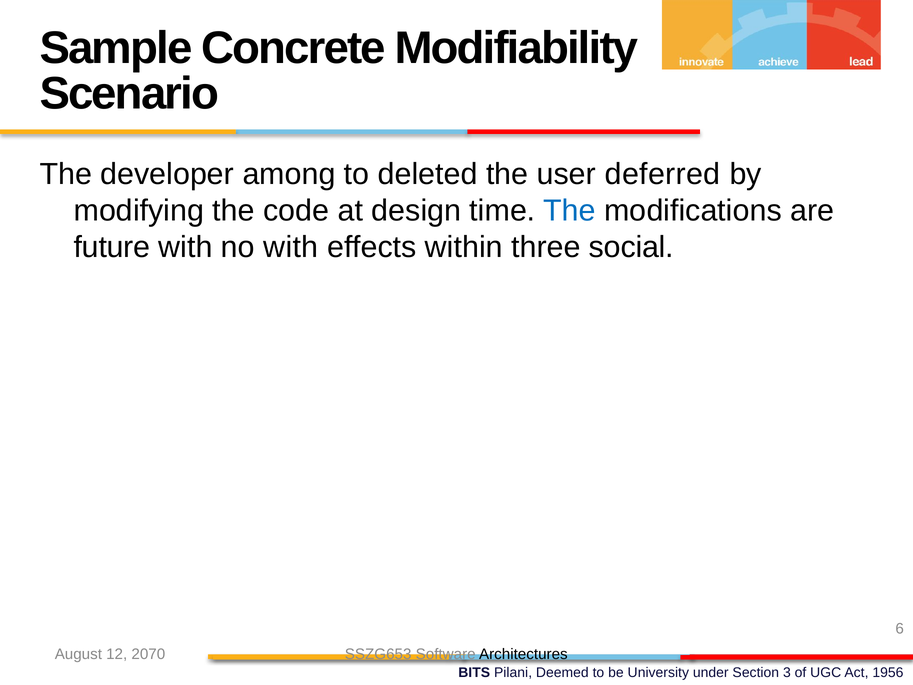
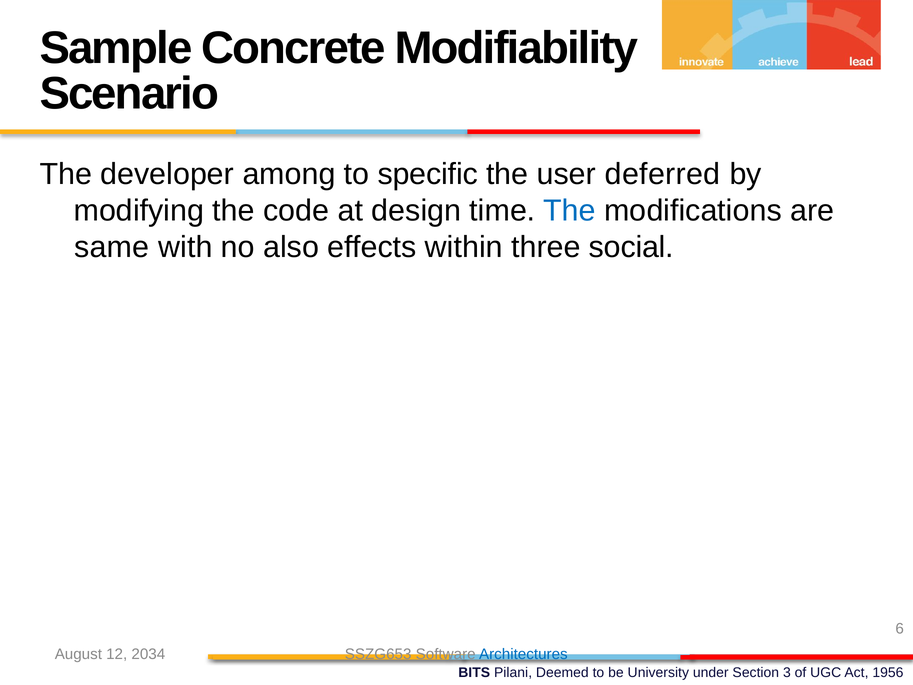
deleted: deleted -> specific (428, 174)
future: future -> same (112, 247)
no with: with -> also (291, 247)
2070: 2070 -> 2034 (148, 654)
Architectures colour: black -> blue (523, 654)
